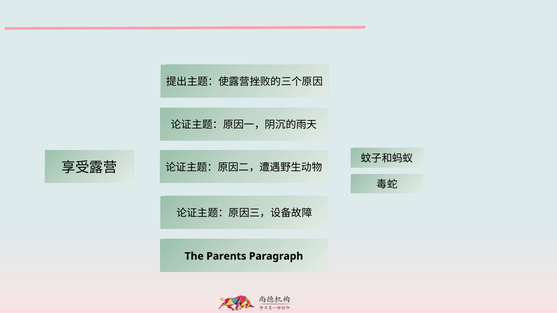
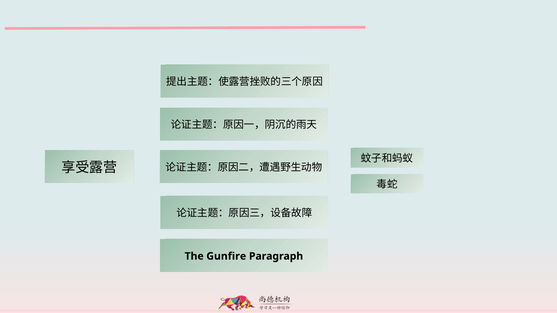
Parents: Parents -> Gunfire (226, 256)
